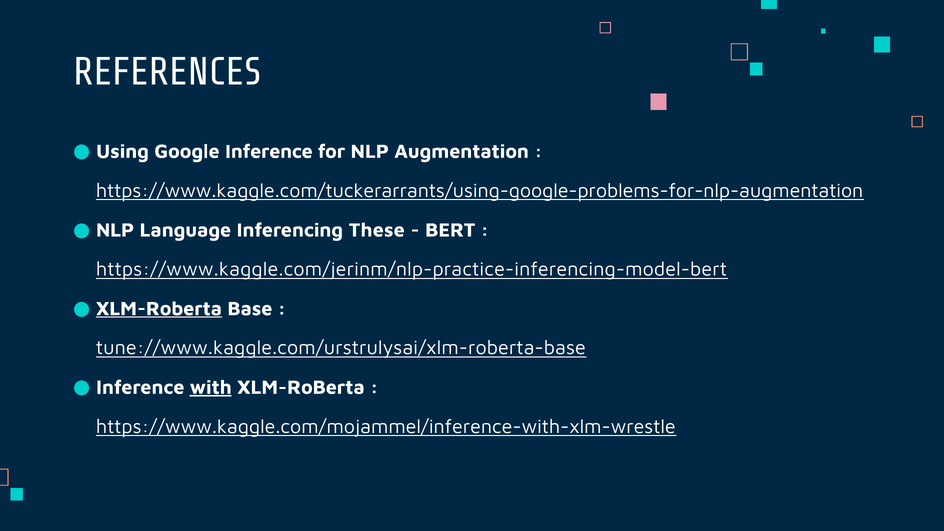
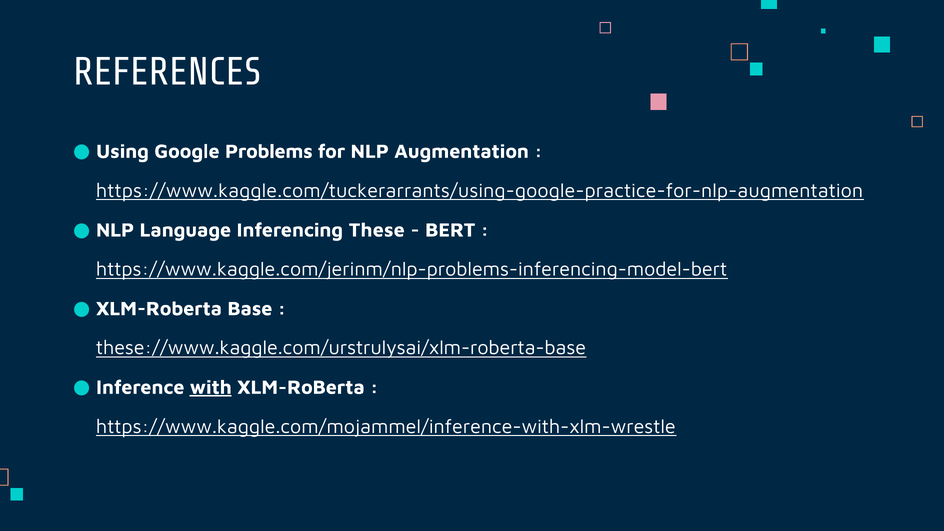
Google Inference: Inference -> Problems (269, 151)
https://www.kaggle.com/tuckerarrants/using-google-problems-for-nlp-augmentation: https://www.kaggle.com/tuckerarrants/using-google-problems-for-nlp-augmentation -> https://www.kaggle.com/tuckerarrants/using-google-practice-for-nlp-augmentation (480, 191)
https://www.kaggle.com/jerinm/nlp-practice-inferencing-model-bert: https://www.kaggle.com/jerinm/nlp-practice-inferencing-model-bert -> https://www.kaggle.com/jerinm/nlp-problems-inferencing-model-bert (412, 269)
XLM-Roberta underline: present -> none (159, 309)
tune://www.kaggle.com/urstrulysai/xlm-roberta-base: tune://www.kaggle.com/urstrulysai/xlm-roberta-base -> these://www.kaggle.com/urstrulysai/xlm-roberta-base (341, 348)
